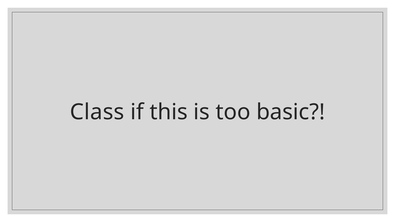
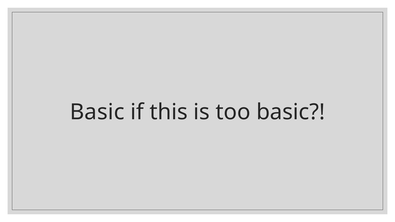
Class: Class -> Basic (97, 112)
